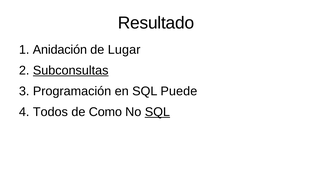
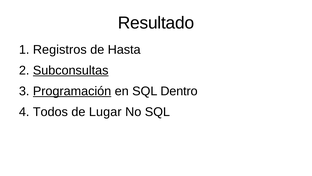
Anidación: Anidación -> Registros (60, 49)
Lugar: Lugar -> Hasta (124, 49)
Programación underline: none -> present (72, 91)
Puede: Puede -> Dentro (179, 91)
Como: Como -> Lugar (105, 112)
SQL underline: present -> none (157, 112)
